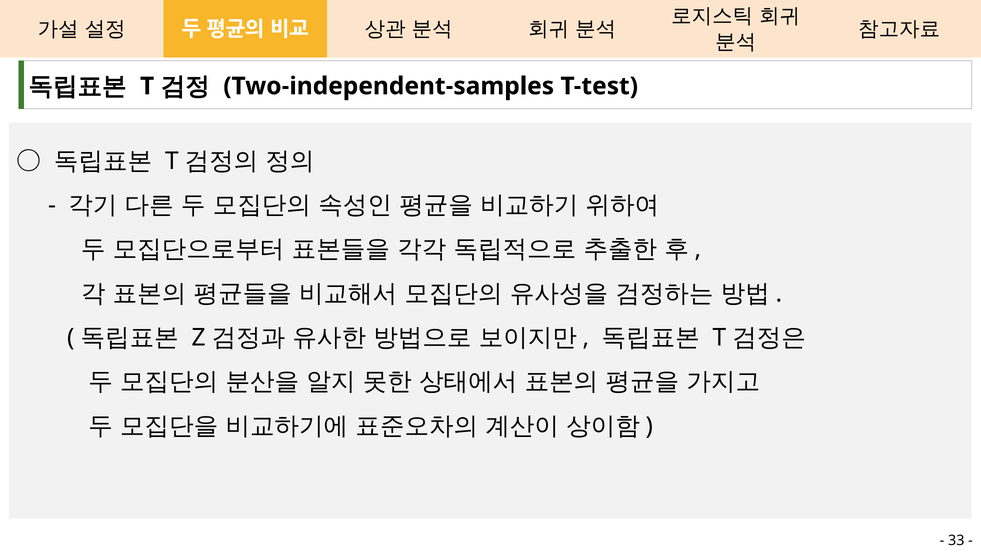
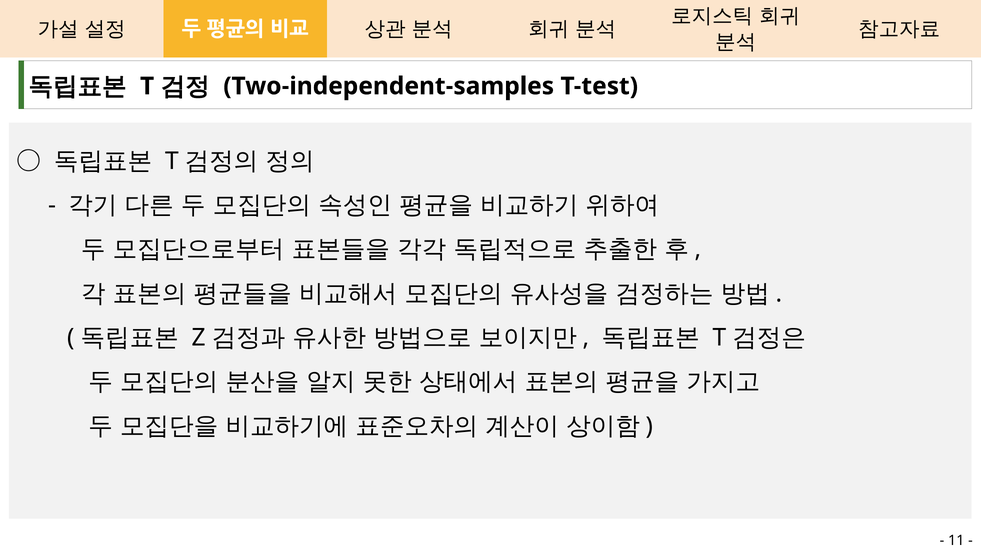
33: 33 -> 11 (956, 540)
